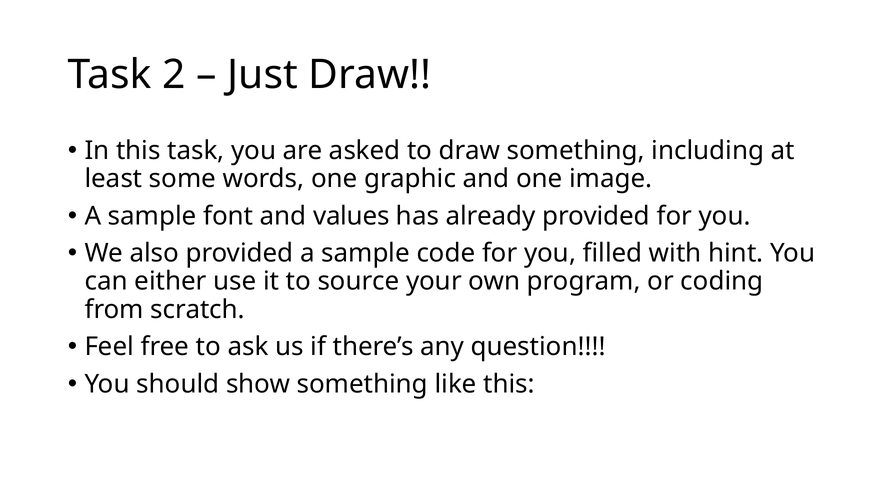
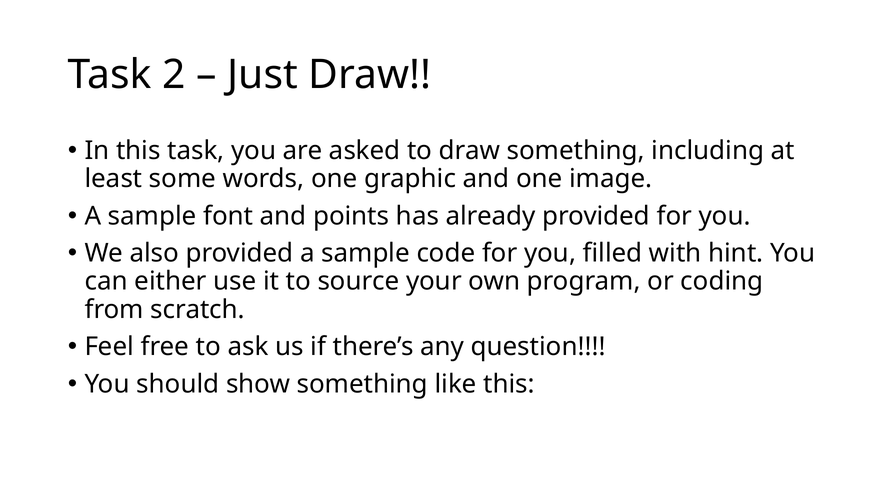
values: values -> points (351, 216)
